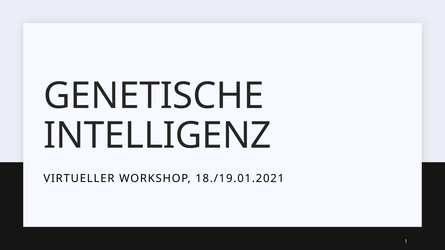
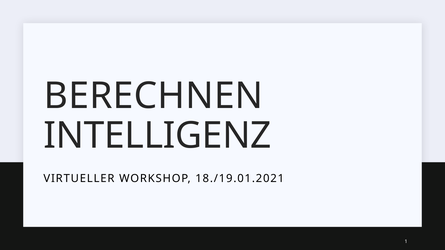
GENETISCHE: GENETISCHE -> BERECHNEN (154, 96)
